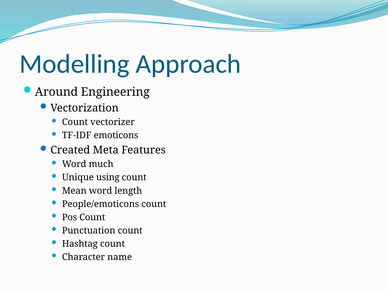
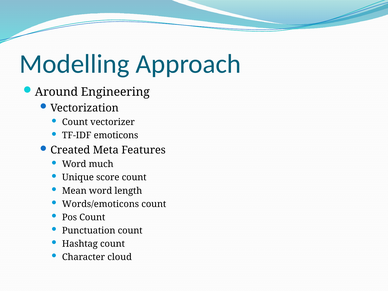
using: using -> score (108, 177)
People/emoticons: People/emoticons -> Words/emoticons (101, 204)
name: name -> cloud (120, 257)
